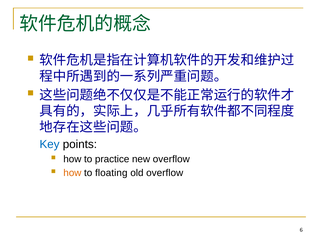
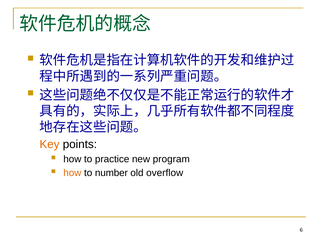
Key colour: blue -> orange (50, 145)
new overflow: overflow -> program (171, 159)
floating: floating -> number (111, 173)
